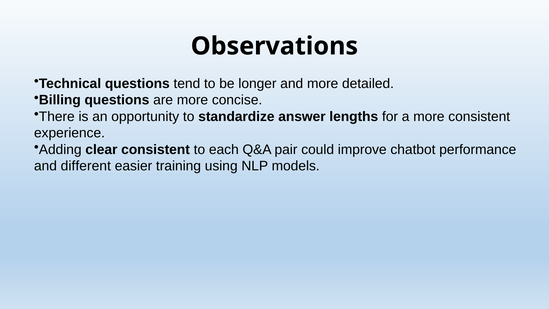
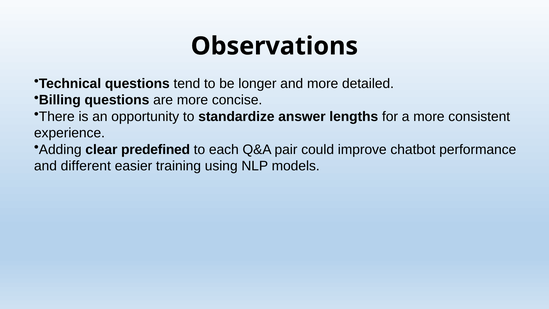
clear consistent: consistent -> predefined (156, 149)
